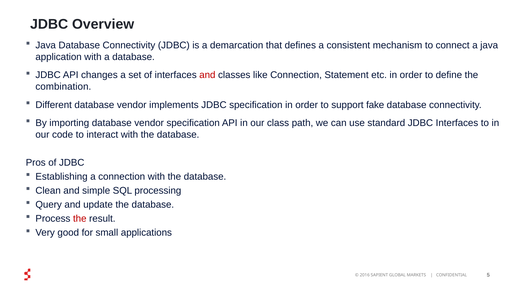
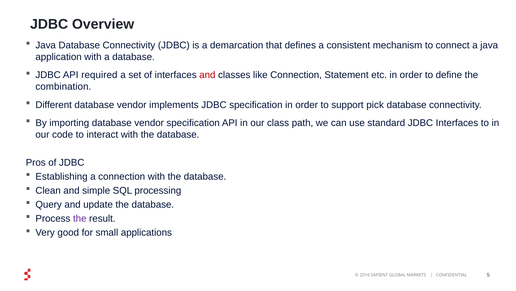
changes: changes -> required (99, 75)
fake: fake -> pick (375, 105)
the colour: red -> purple (80, 218)
